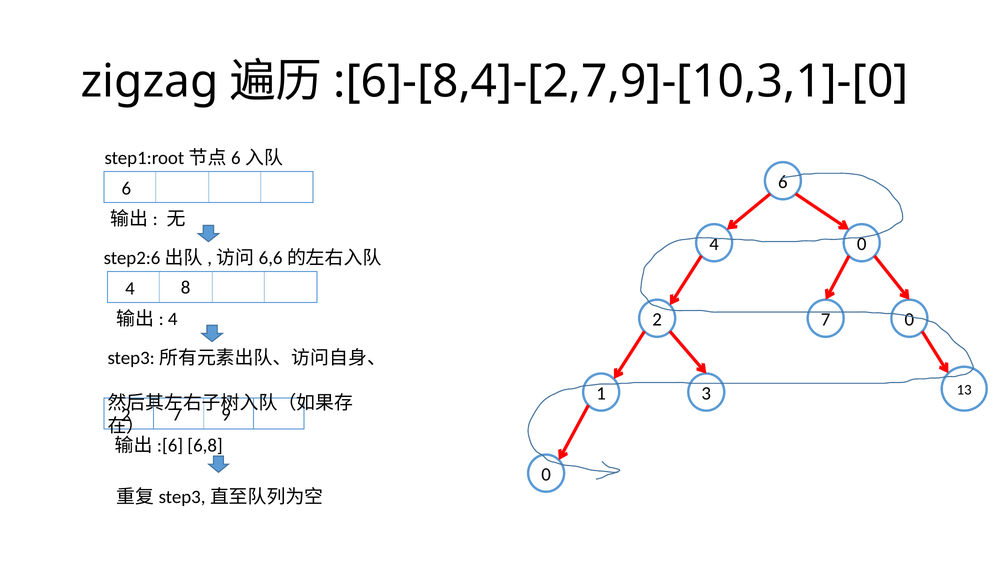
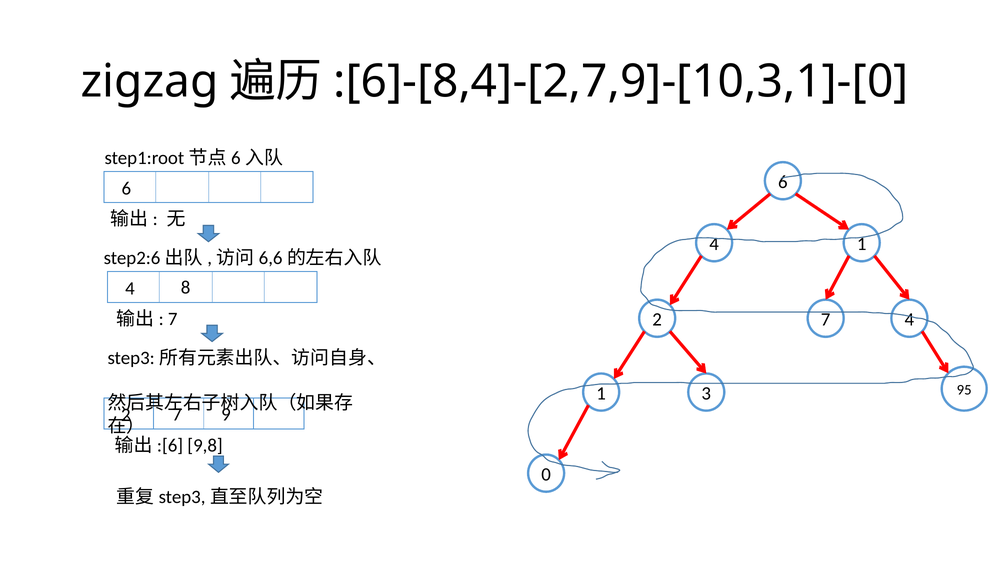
0: 0 -> 1 (862, 244)
4: 4 -> 7 (173, 319)
7 0: 0 -> 4 (909, 320)
13: 13 -> 95 (964, 390)
6,8: 6,8 -> 9,8 (205, 446)
